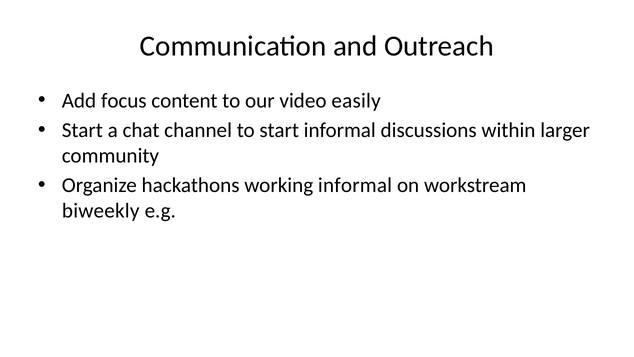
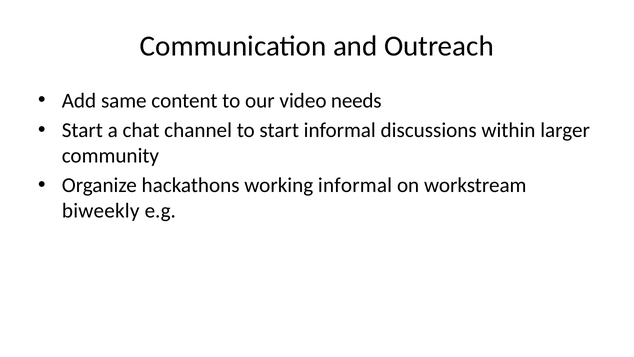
focus: focus -> same (124, 101)
easily: easily -> needs (356, 101)
